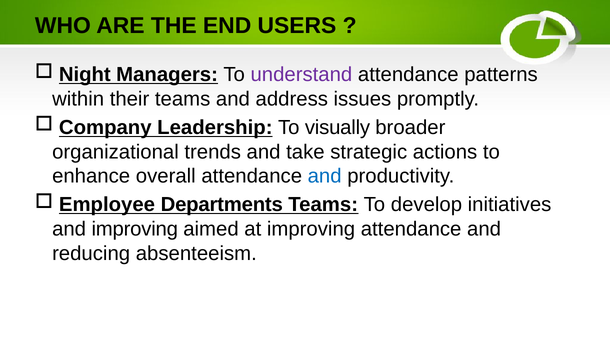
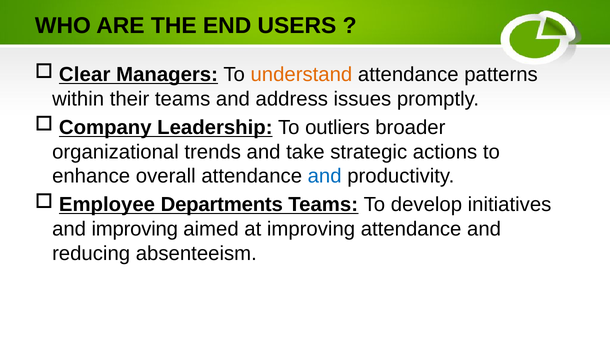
Night: Night -> Clear (85, 75)
understand colour: purple -> orange (301, 75)
visually: visually -> outliers (337, 128)
